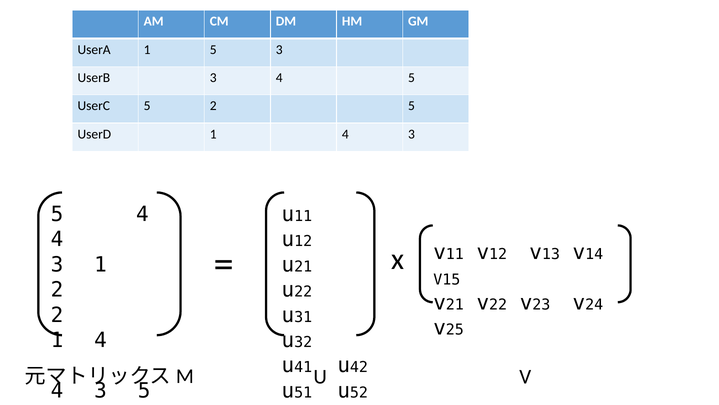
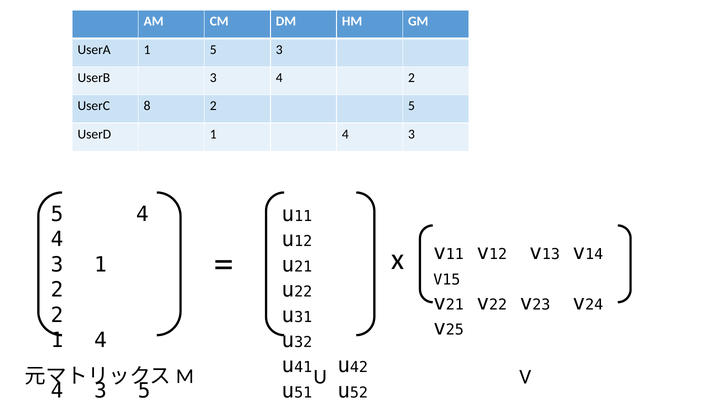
4 5: 5 -> 2 (411, 78)
UserC 5: 5 -> 8 (147, 106)
